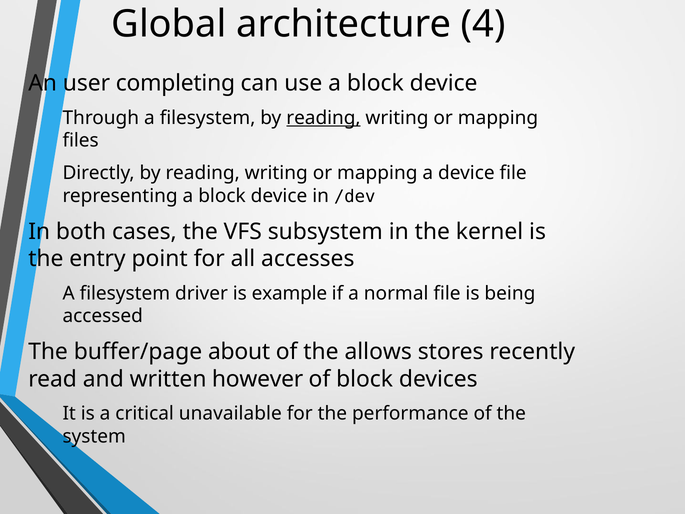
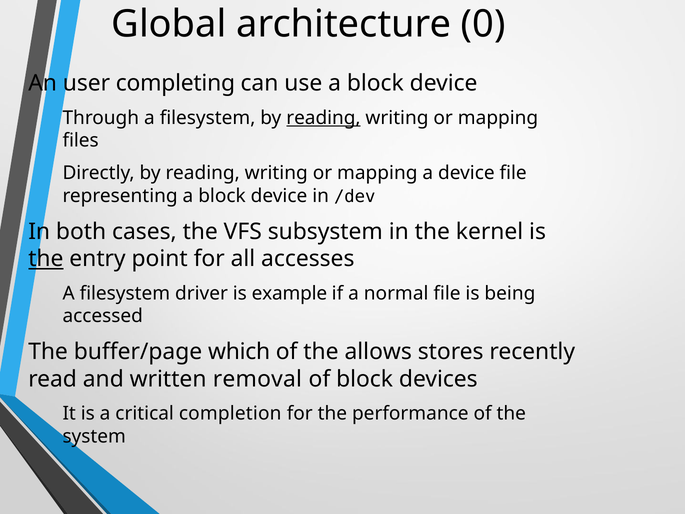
4: 4 -> 0 (483, 24)
the underline: none -> present (46, 259)
about: about -> which (239, 352)
however: however -> removal (257, 379)
unavailable: unavailable -> completion (230, 413)
